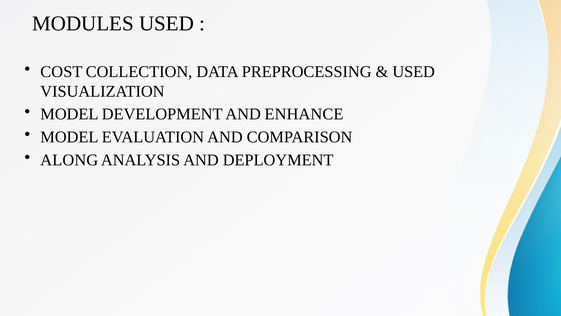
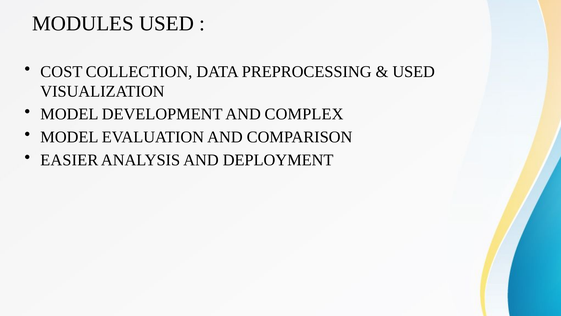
ENHANCE: ENHANCE -> COMPLEX (304, 114)
ALONG: ALONG -> EASIER (69, 160)
